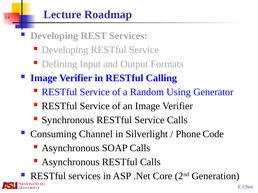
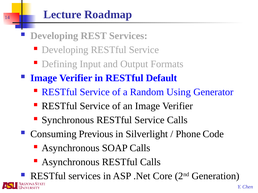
Calling: Calling -> Default (161, 78)
Channel: Channel -> Previous (96, 134)
